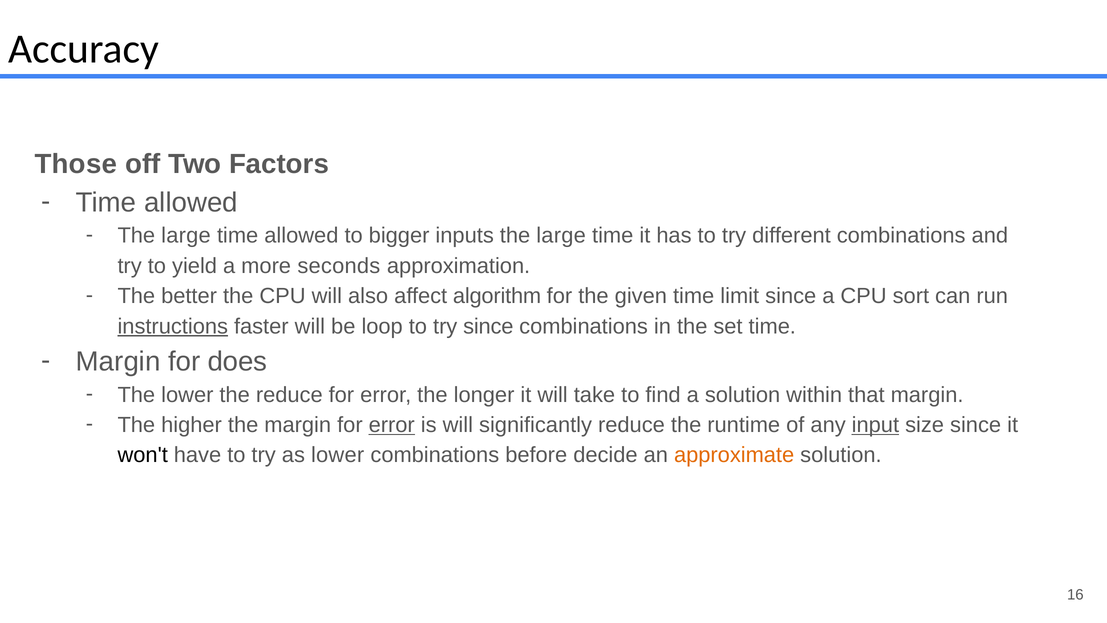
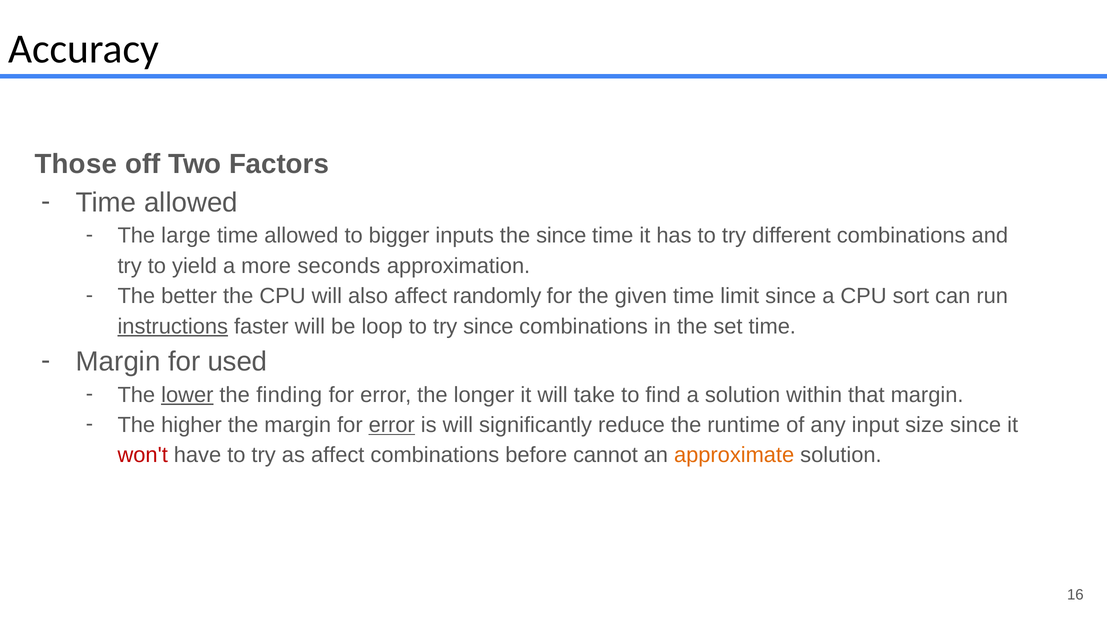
inputs the large: large -> since (561, 236)
algorithm: algorithm -> randomly (497, 296)
does: does -> used (237, 361)
lower underline: none -> present (187, 395)
the reduce: reduce -> finding (289, 395)
input underline: present -> none (875, 425)
won't colour: black -> red (143, 455)
as lower: lower -> affect (338, 455)
decide: decide -> cannot (606, 455)
